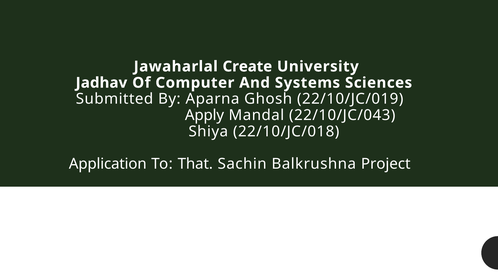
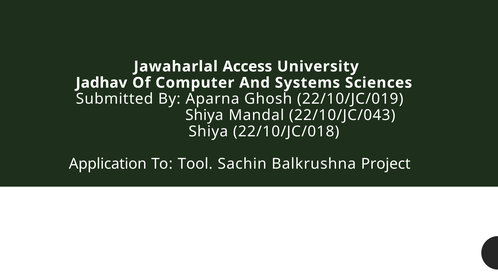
Create: Create -> Access (247, 67)
Apply: Apply -> Shiya (204, 115)
That: That -> Tool (195, 164)
